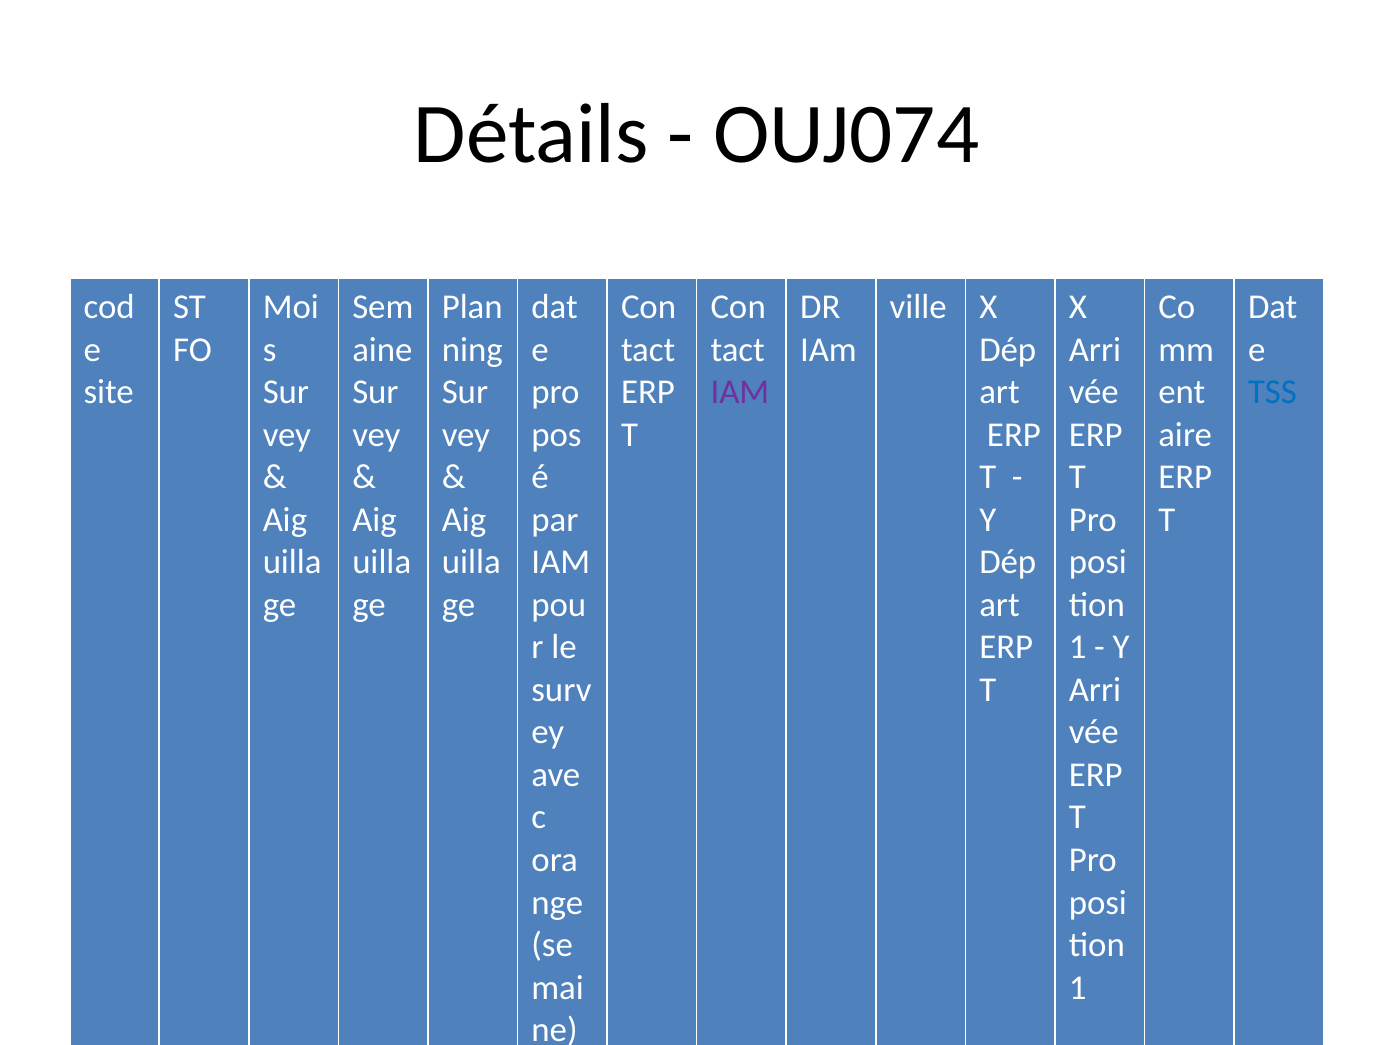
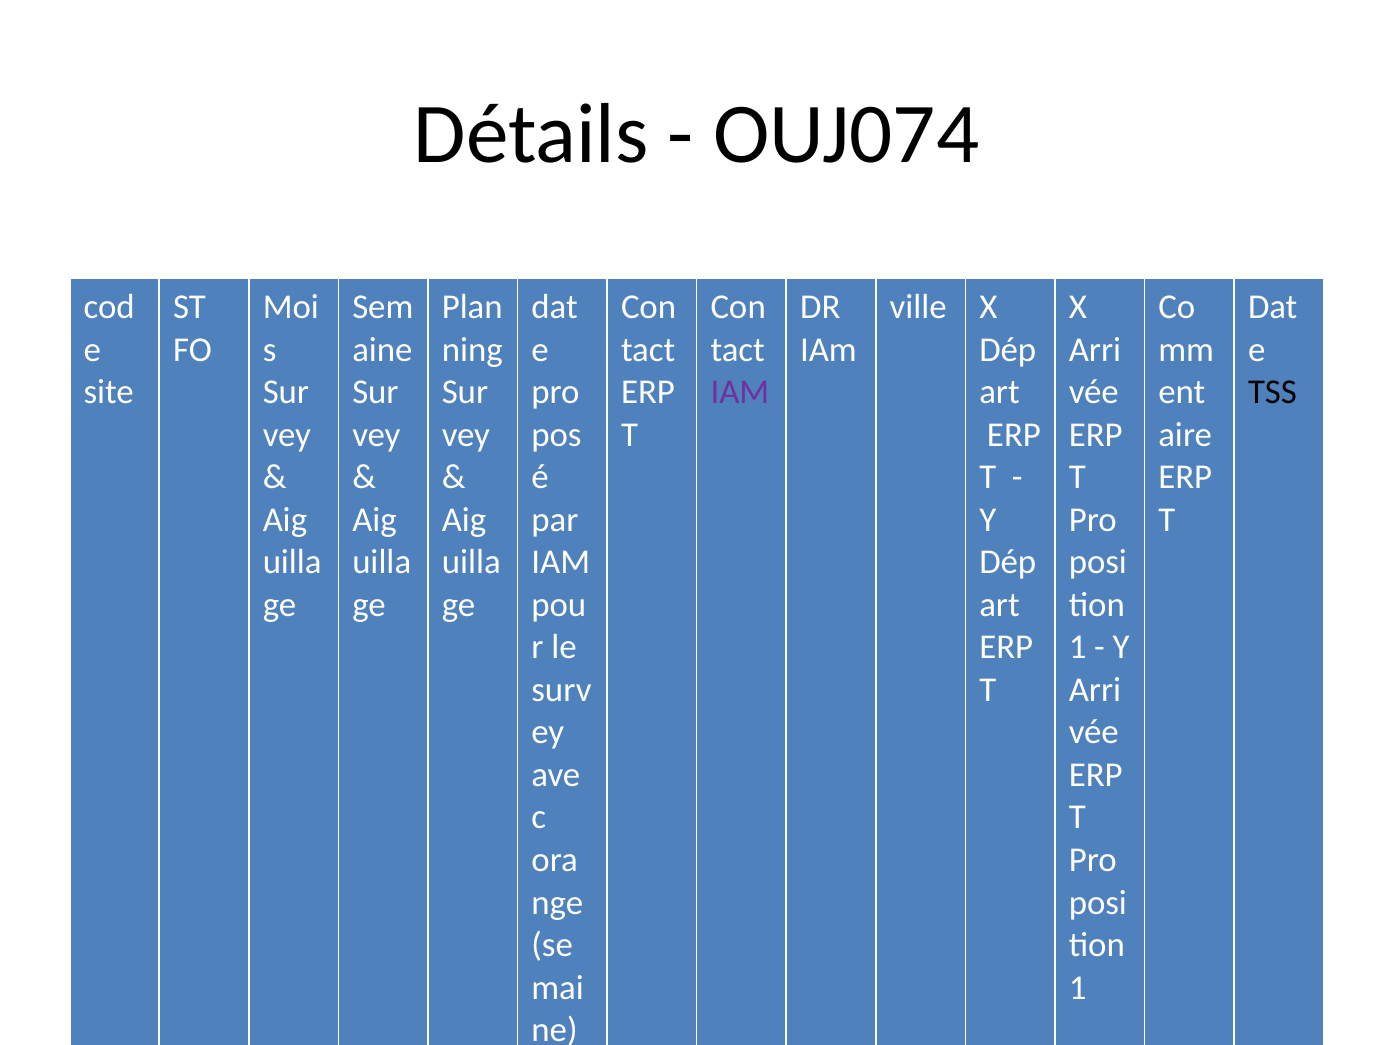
TSS colour: blue -> black (1272, 393)
